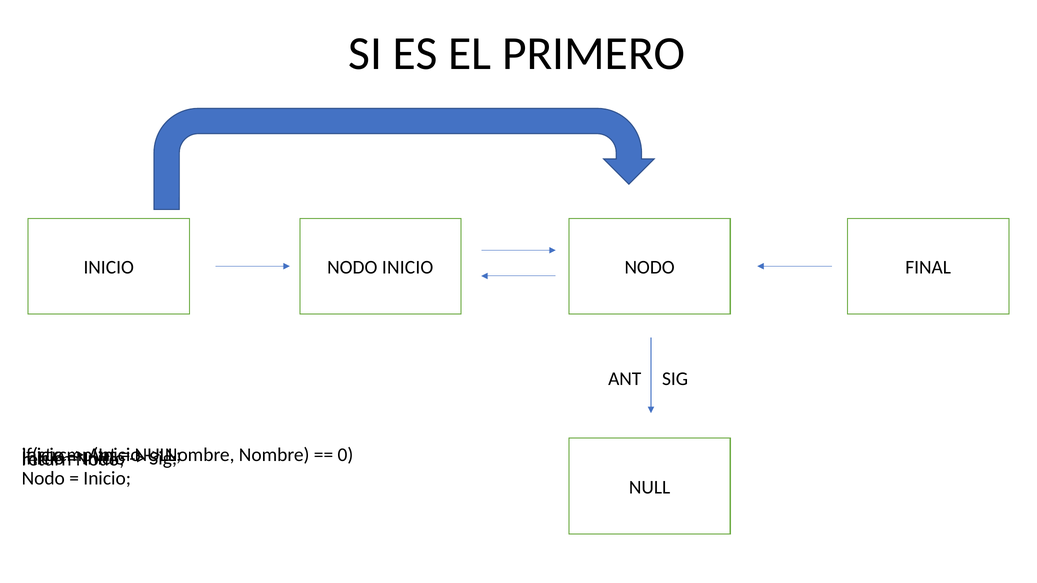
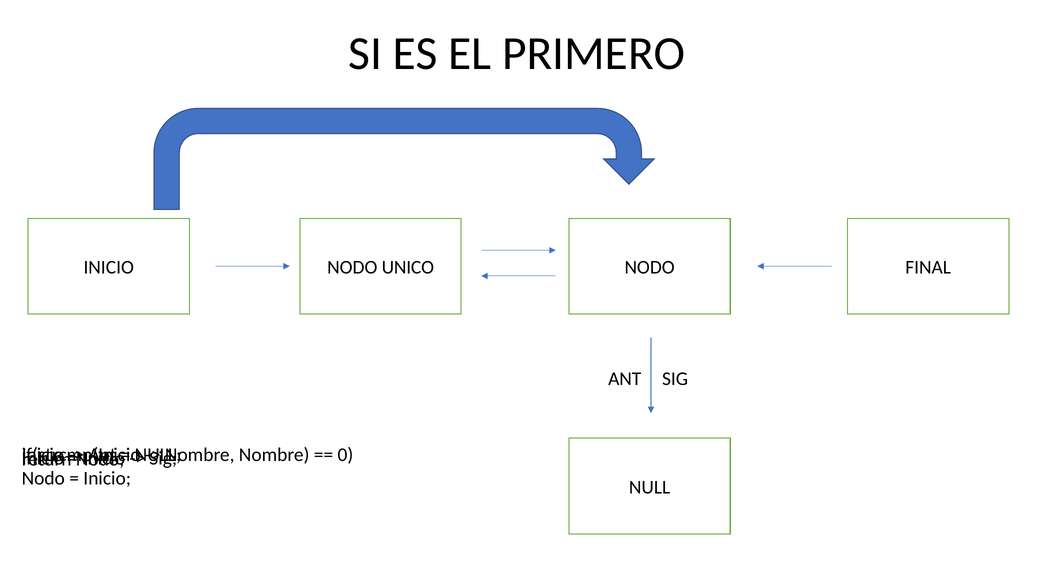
NODO INICIO: INICIO -> UNICO (408, 268)
